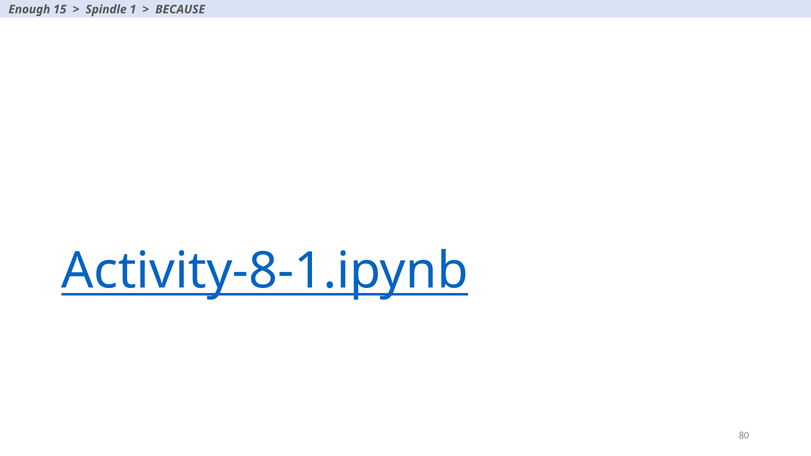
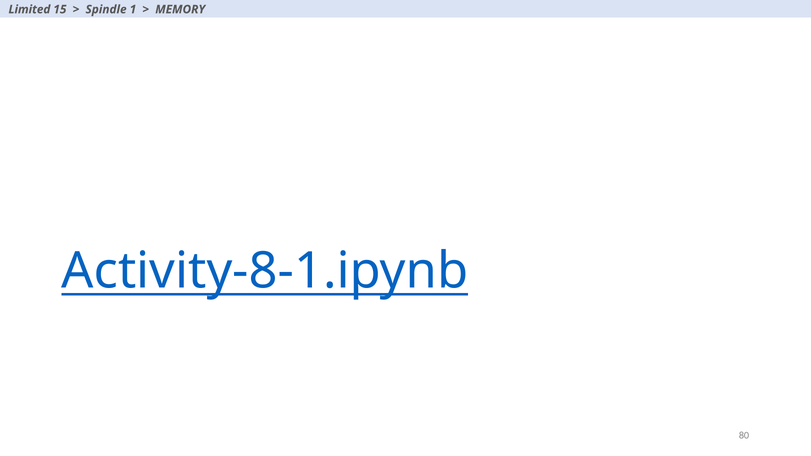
Enough: Enough -> Limited (29, 9)
BECAUSE: BECAUSE -> MEMORY (180, 9)
